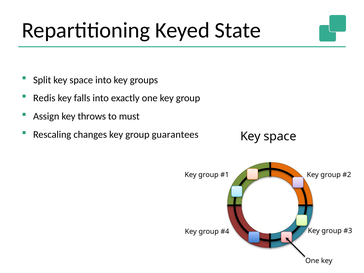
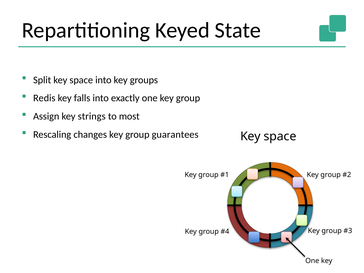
throws: throws -> strings (92, 116)
must: must -> most (129, 116)
